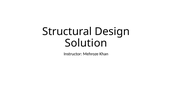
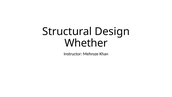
Solution: Solution -> Whether (86, 43)
